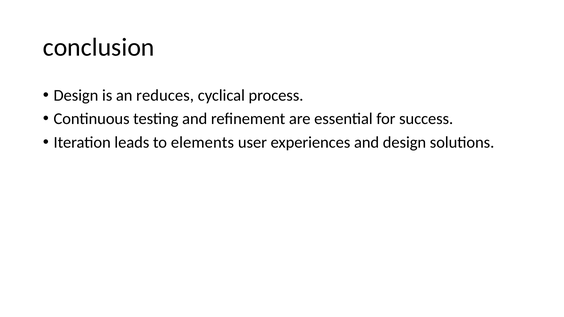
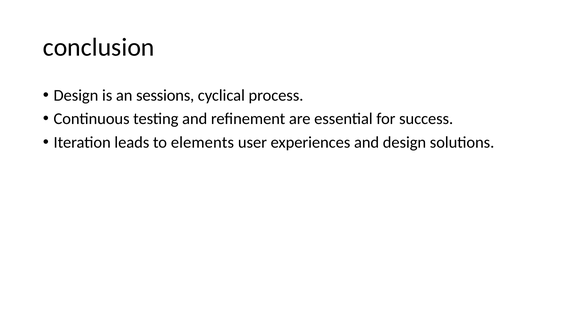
reduces: reduces -> sessions (165, 95)
